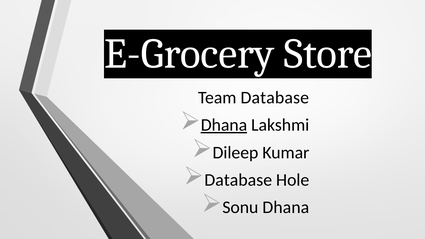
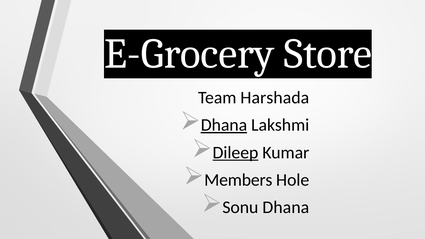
Team Database: Database -> Harshada (275, 98)
Dileep underline: none -> present (235, 153)
Database: Database -> Members (238, 180)
